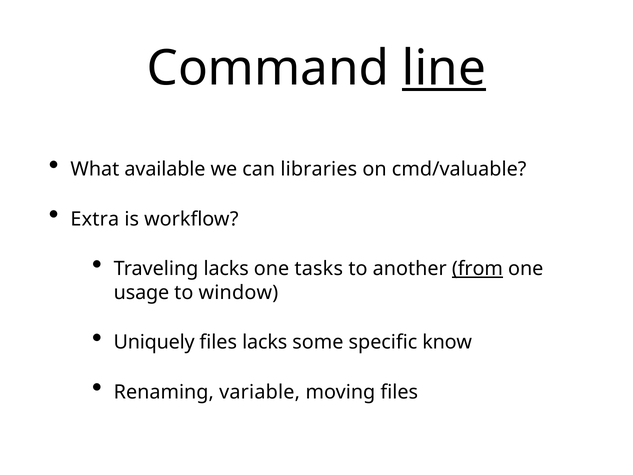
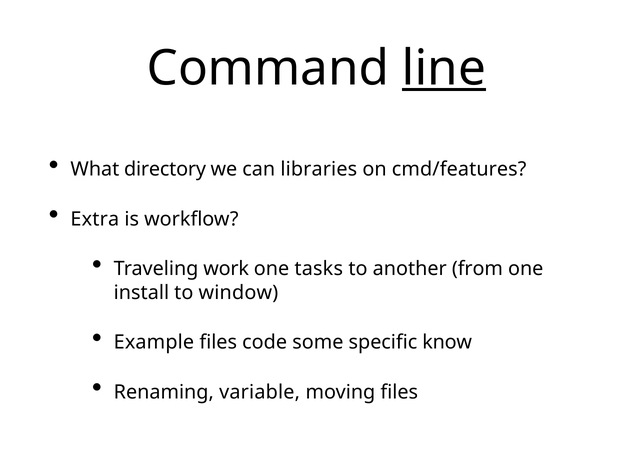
available: available -> directory (165, 169)
cmd/valuable: cmd/valuable -> cmd/features (459, 169)
Traveling lacks: lacks -> work (226, 269)
from underline: present -> none (477, 269)
usage: usage -> install (141, 292)
Uniquely: Uniquely -> Example (154, 342)
files lacks: lacks -> code (265, 342)
